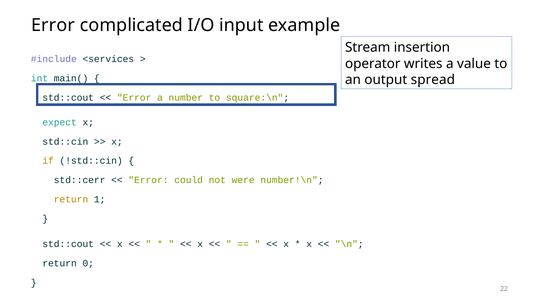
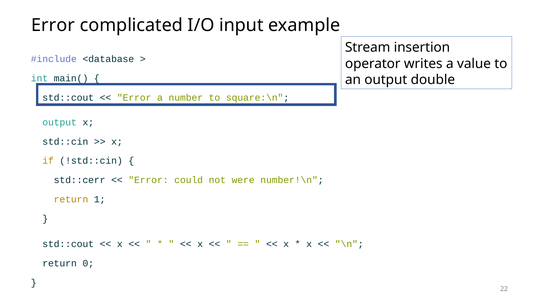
<services: <services -> <database (108, 59)
spread: spread -> double (433, 80)
expect: expect -> output (60, 122)
